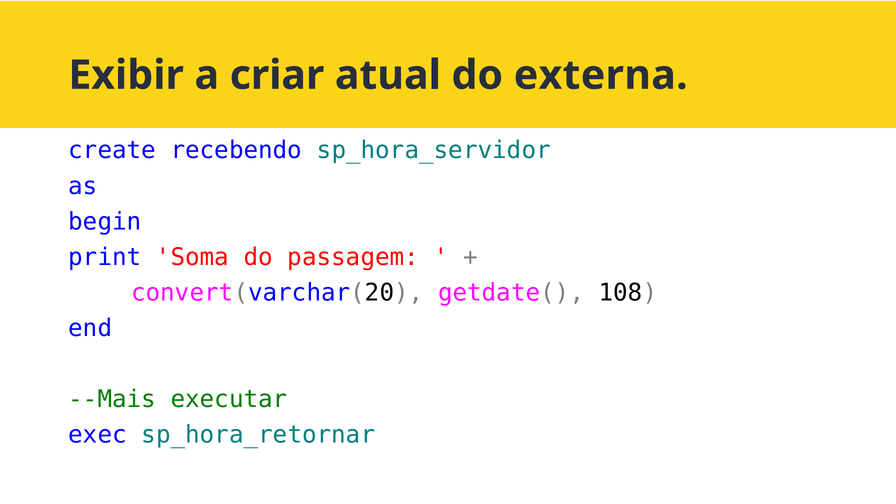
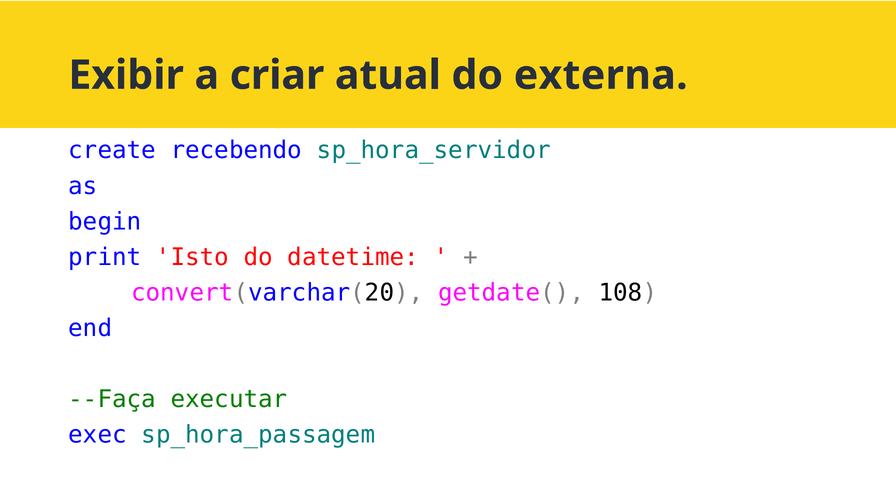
Soma: Soma -> Isto (192, 257)
passagem: passagem -> datetime (353, 257)
--Mais: --Mais -> --Faça (112, 399)
sp_hora_retornar: sp_hora_retornar -> sp_hora_passagem (258, 435)
